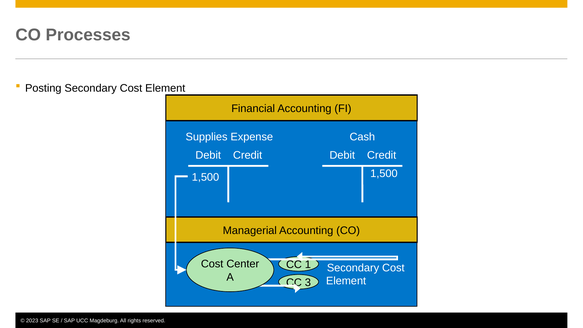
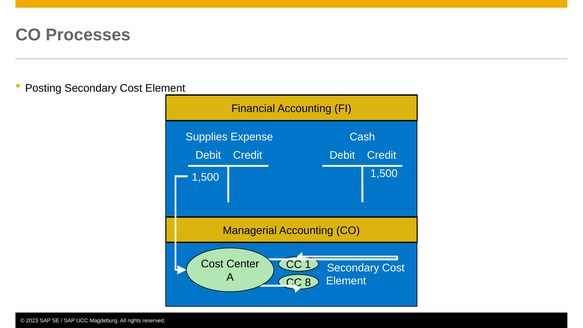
3: 3 -> 8 (308, 282)
